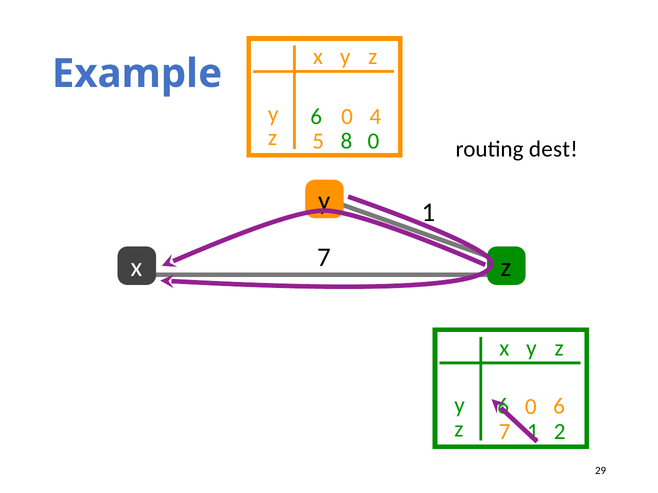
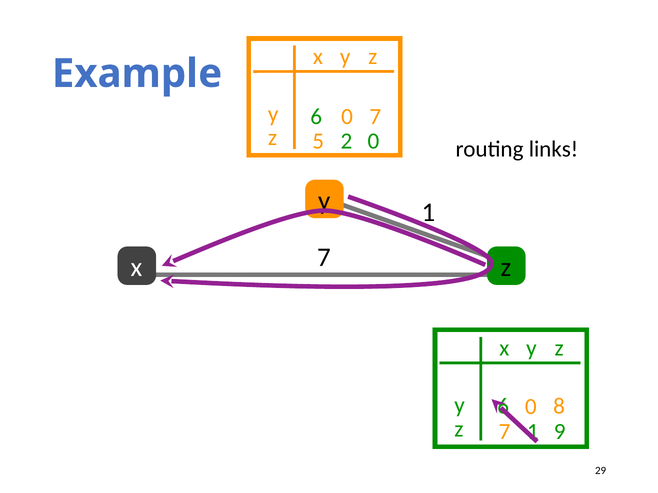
0 4: 4 -> 7 (375, 117)
8: 8 -> 2 (346, 141)
dest: dest -> links (554, 149)
6: 6 -> 8 (559, 406)
2: 2 -> 9 (560, 432)
